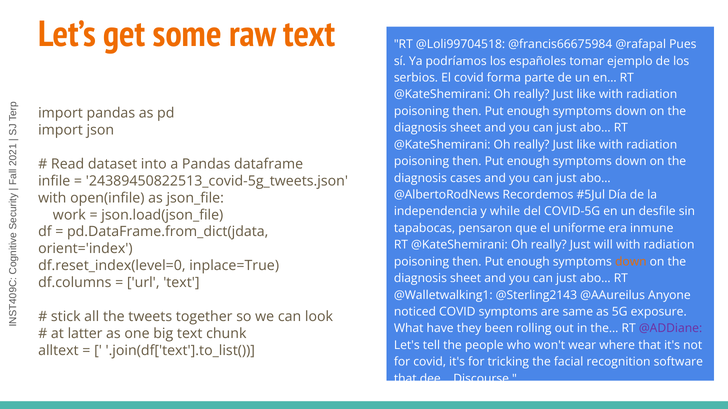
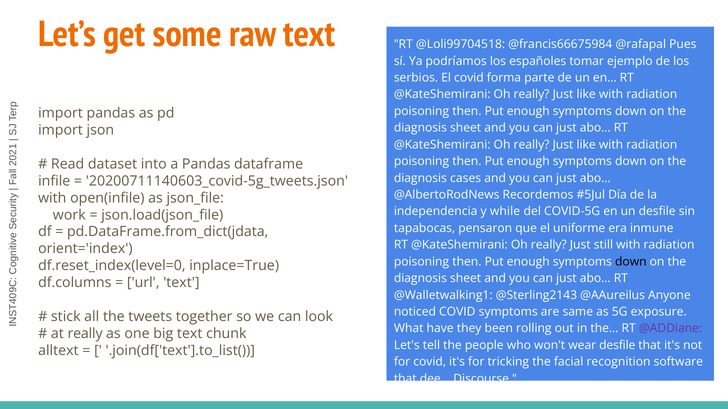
24389450822513_covid-5g_tweets.json: 24389450822513_covid-5g_tweets.json -> 20200711140603_covid-5g_tweets.json (217, 181)
will: will -> still (603, 245)
down colour: orange -> black (631, 262)
at latter: latter -> really (85, 334)
wear where: where -> desfile (617, 346)
